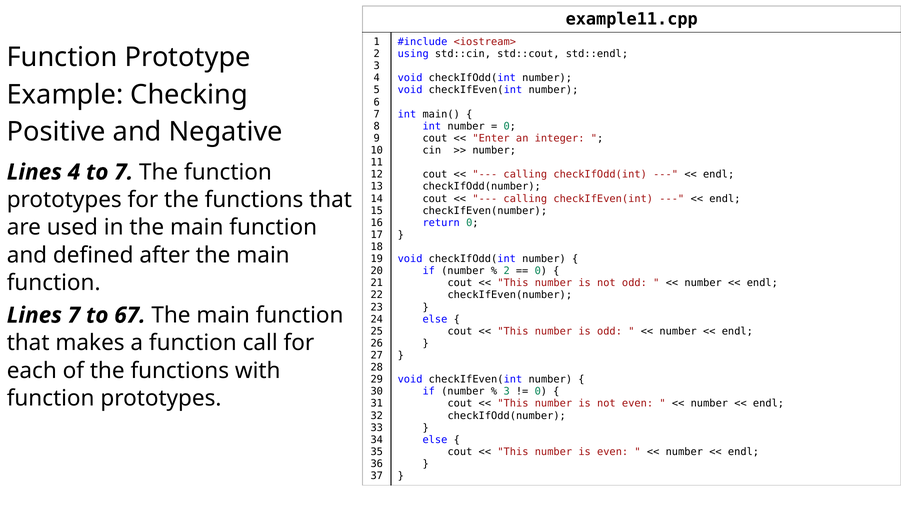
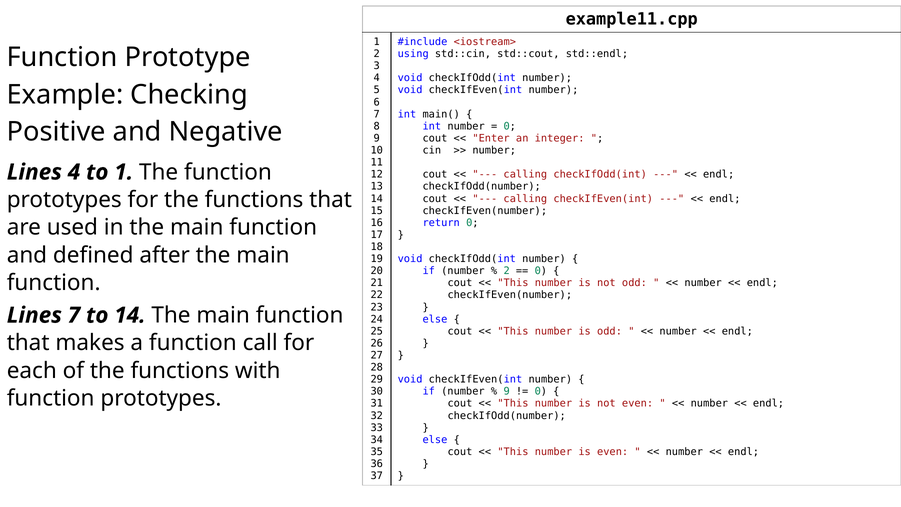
to 7: 7 -> 1 (124, 172)
to 67: 67 -> 14 (130, 315)
3: 3 -> 9 (507, 391)
